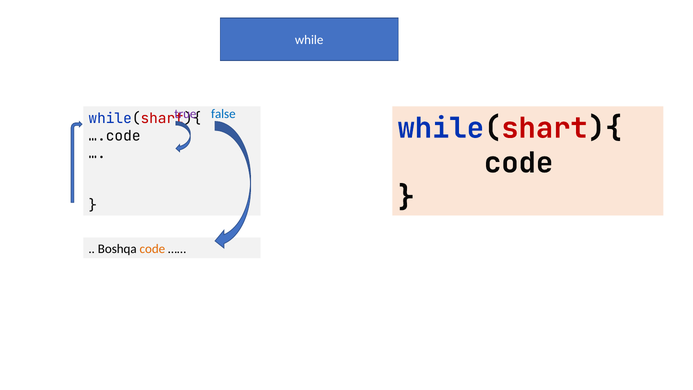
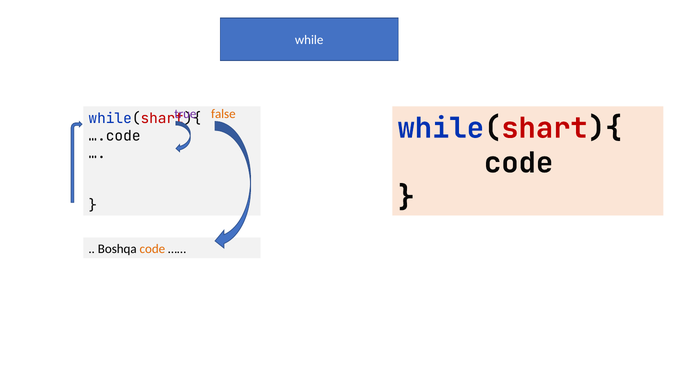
false colour: blue -> orange (223, 114)
